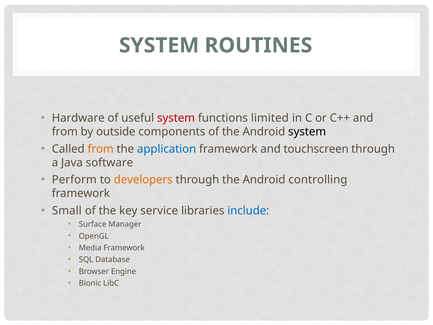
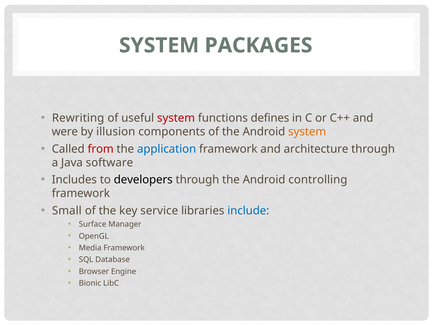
ROUTINES: ROUTINES -> PACKAGES (259, 45)
Hardware: Hardware -> Rewriting (78, 118)
limited: limited -> defines (270, 118)
from: from -> were (65, 132)
outside: outside -> illusion (116, 132)
system colour: black -> orange (307, 132)
from colour: orange -> red (101, 149)
touchscreen: touchscreen -> architecture (316, 149)
Perform: Perform -> Includes (74, 180)
developers colour: orange -> black (143, 180)
